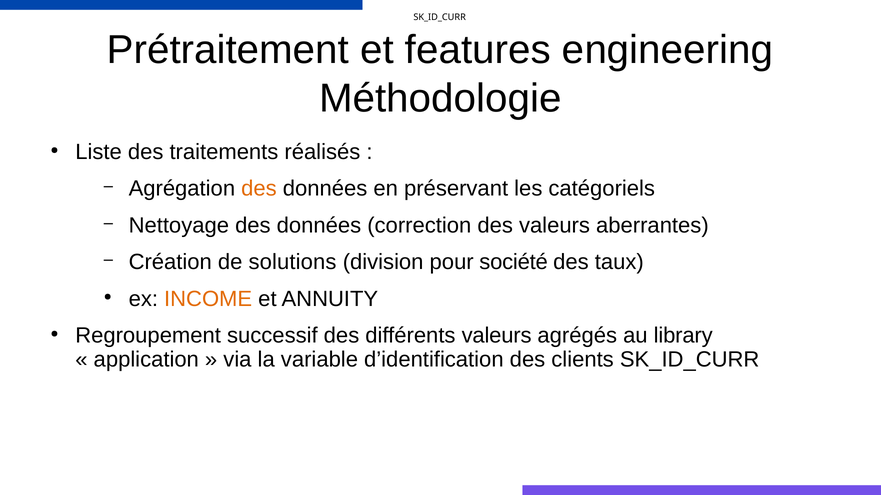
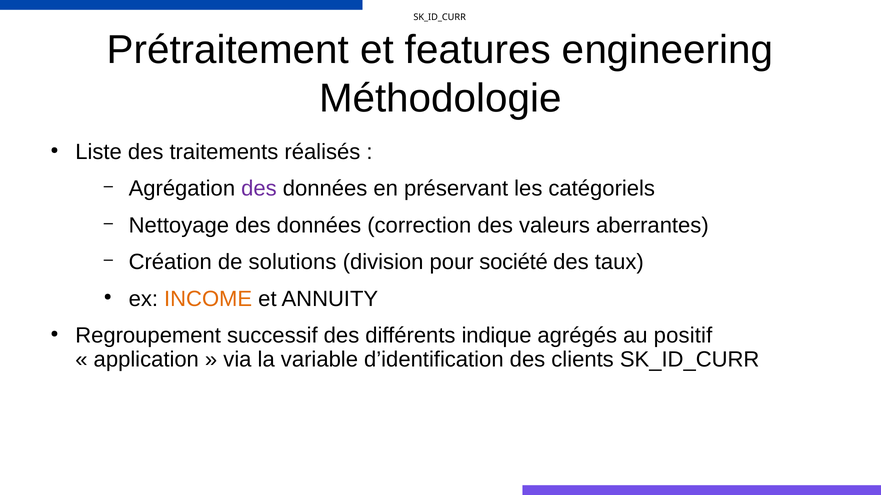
des colour: orange -> purple (259, 189)
différents valeurs: valeurs -> indique (497, 336)
library: library -> positif (683, 336)
